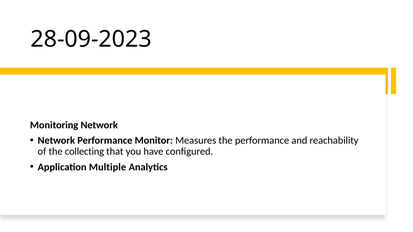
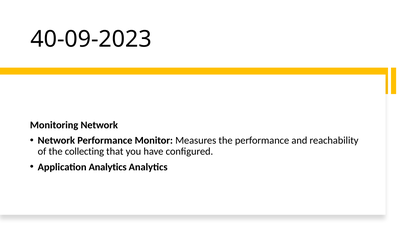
28-09-2023: 28-09-2023 -> 40-09-2023 (91, 39)
Application Multiple: Multiple -> Analytics (108, 167)
